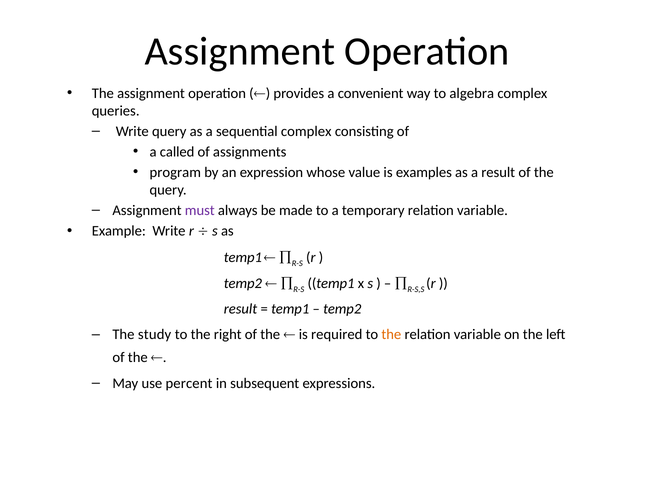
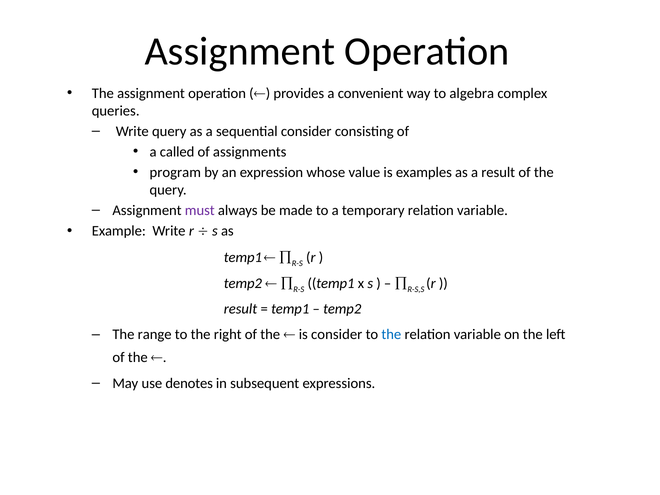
sequential complex: complex -> consider (306, 131)
study: study -> range (155, 335)
is required: required -> consider (337, 335)
the colour: orange -> blue (391, 335)
percent: percent -> denotes (189, 383)
